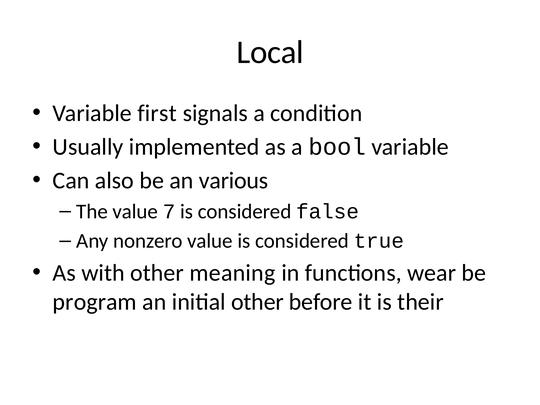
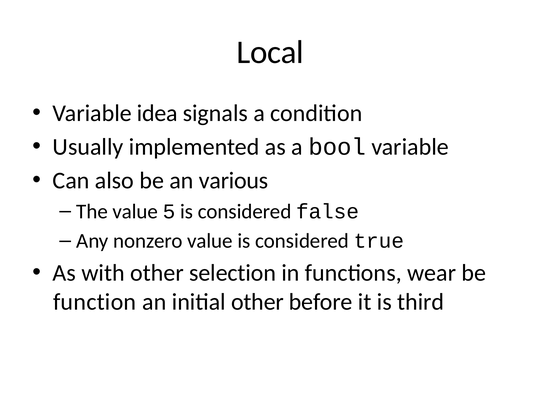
first: first -> idea (157, 113)
7: 7 -> 5 (169, 212)
meaning: meaning -> selection (233, 273)
program: program -> function (95, 302)
their: their -> third (421, 302)
